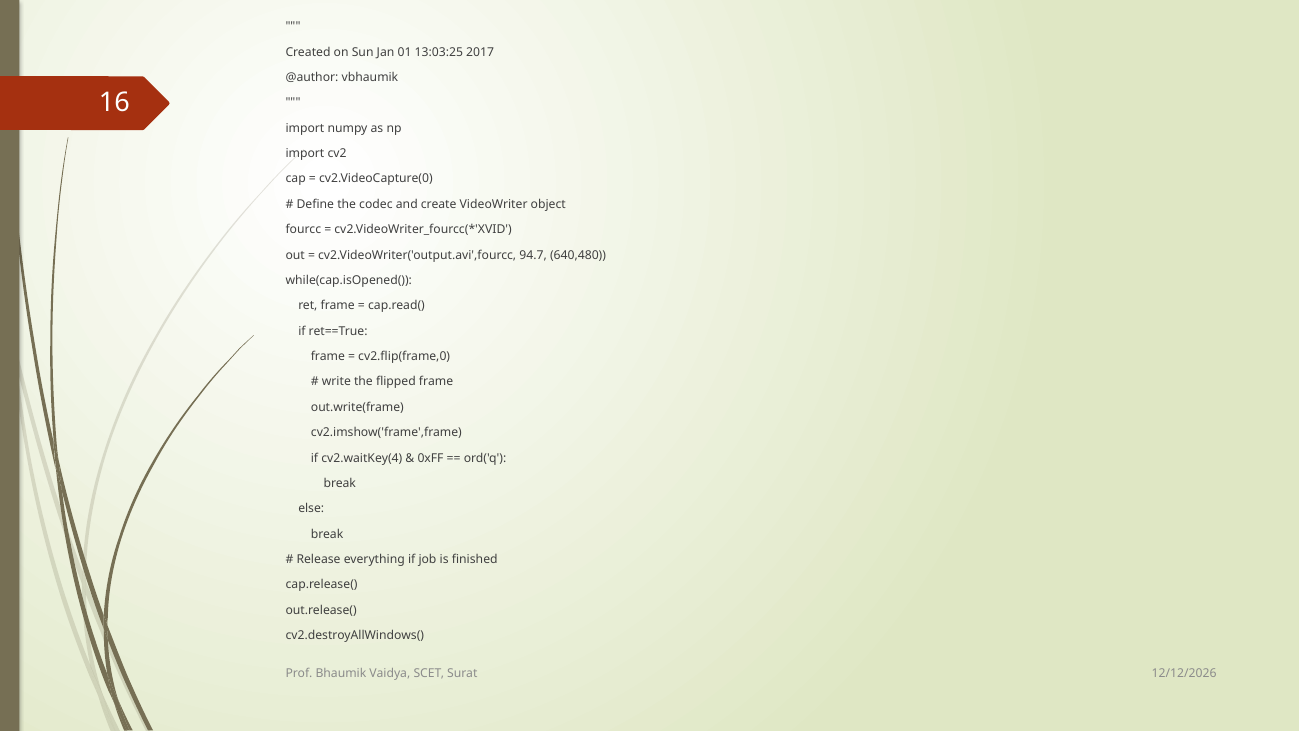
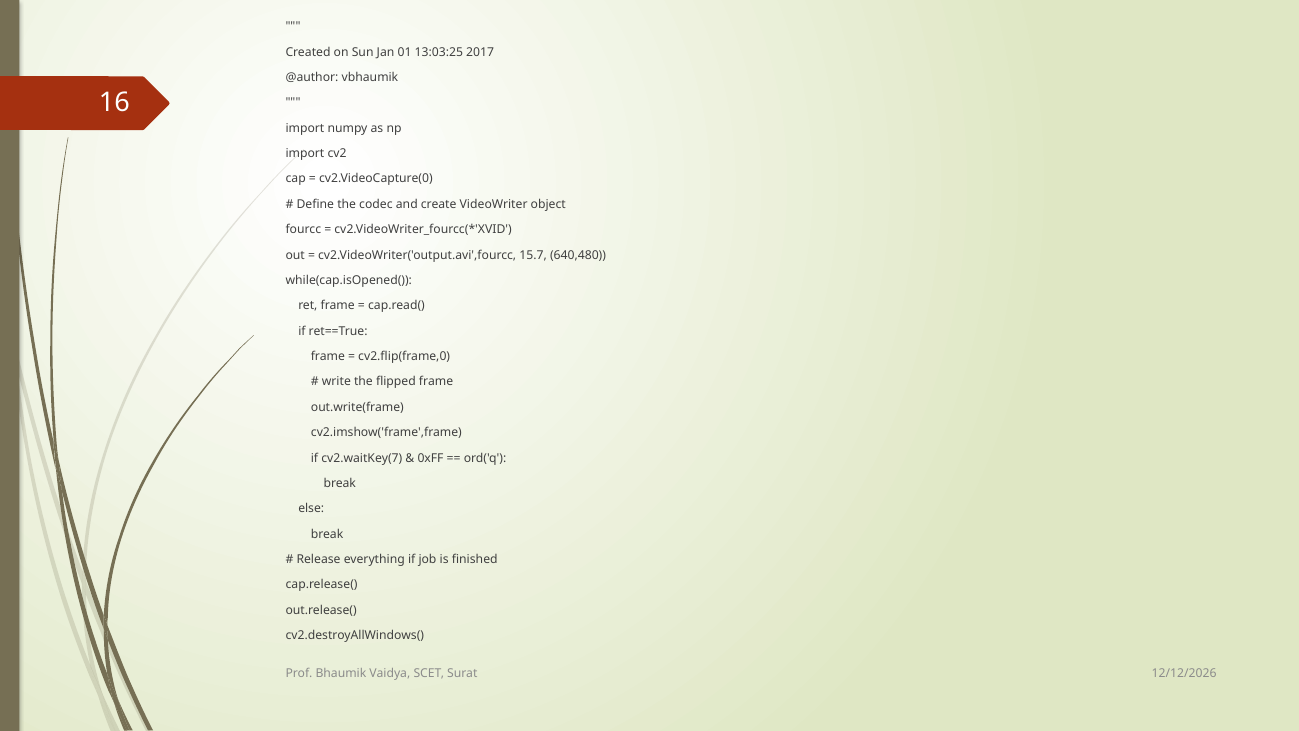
94.7: 94.7 -> 15.7 (533, 255)
cv2.waitKey(4: cv2.waitKey(4 -> cv2.waitKey(7 (362, 458)
